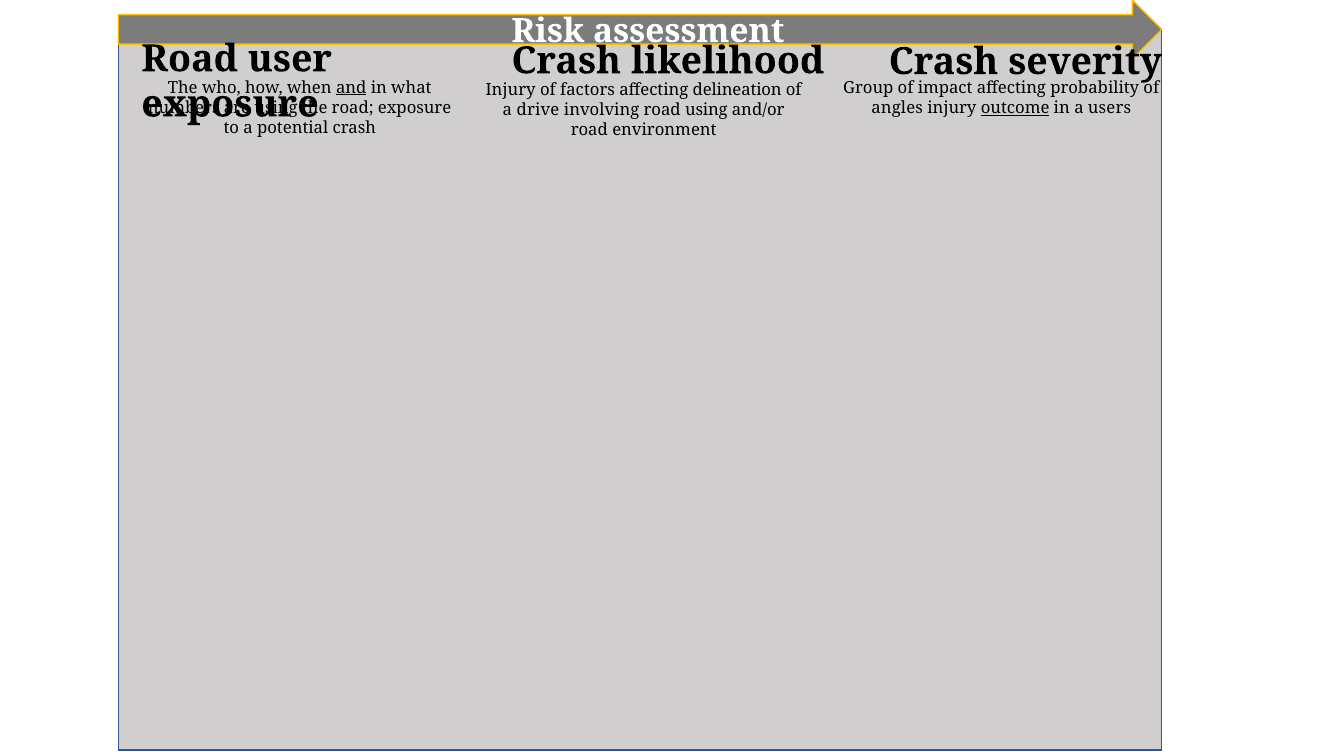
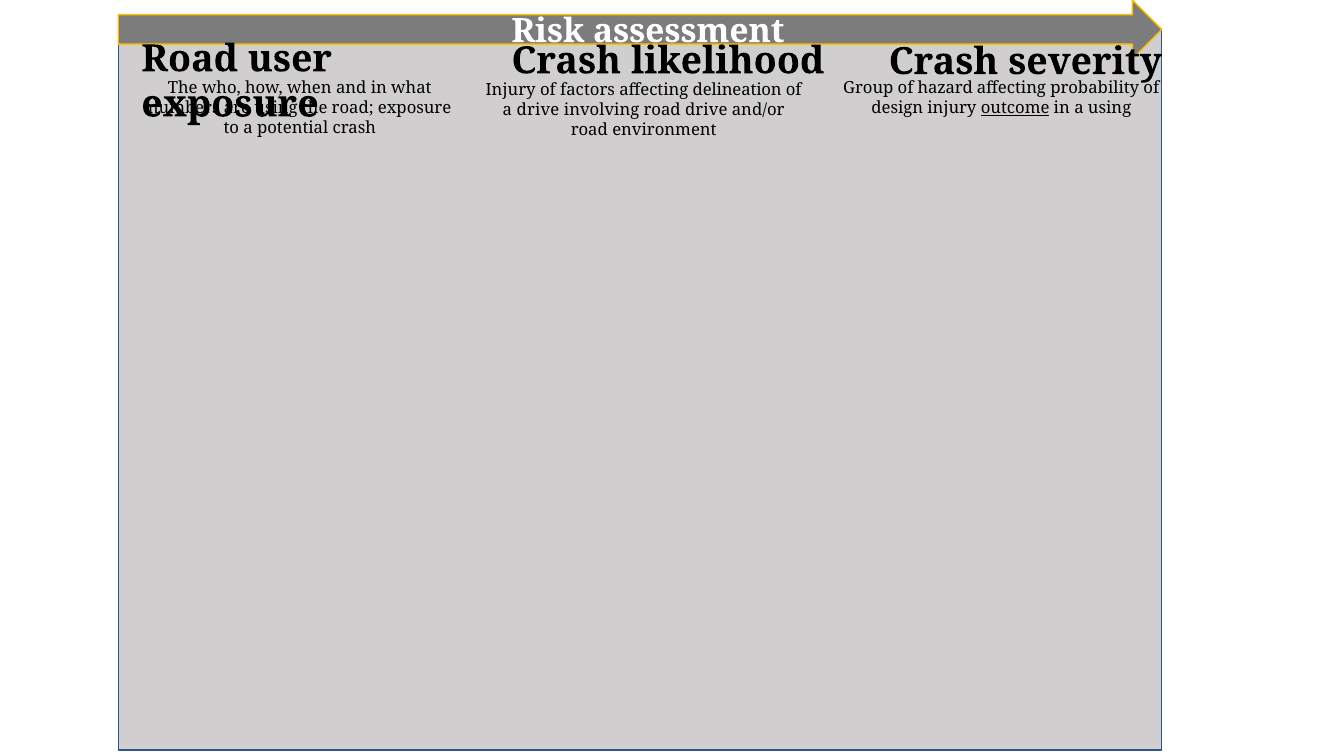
and underline: present -> none (351, 88)
impact: impact -> hazard (945, 88)
angles: angles -> design (897, 108)
a users: users -> using (1110, 108)
road using: using -> drive (706, 110)
